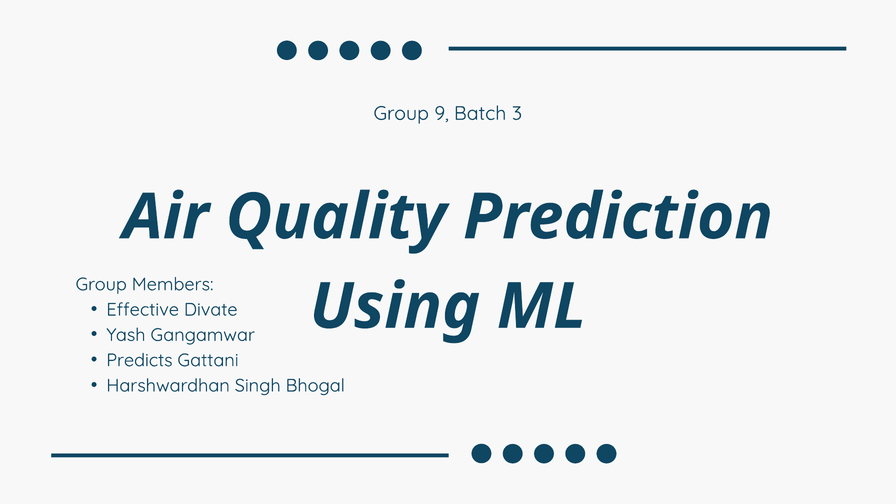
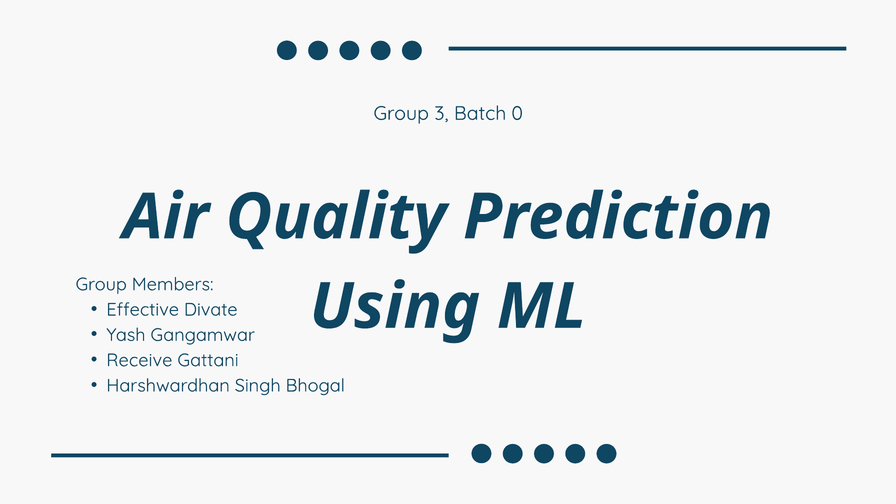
9: 9 -> 3 (441, 113)
3: 3 -> 0 (517, 113)
Predicts: Predicts -> Receive (139, 360)
